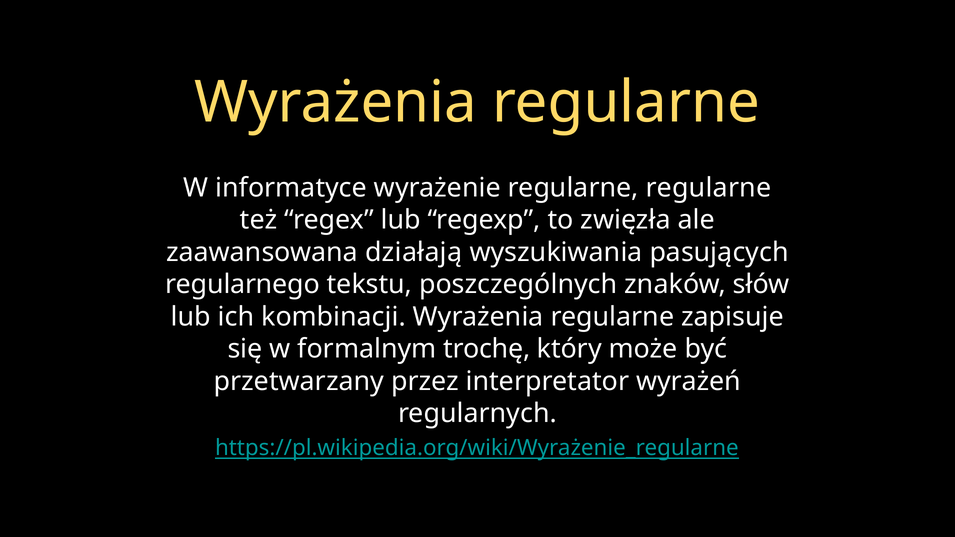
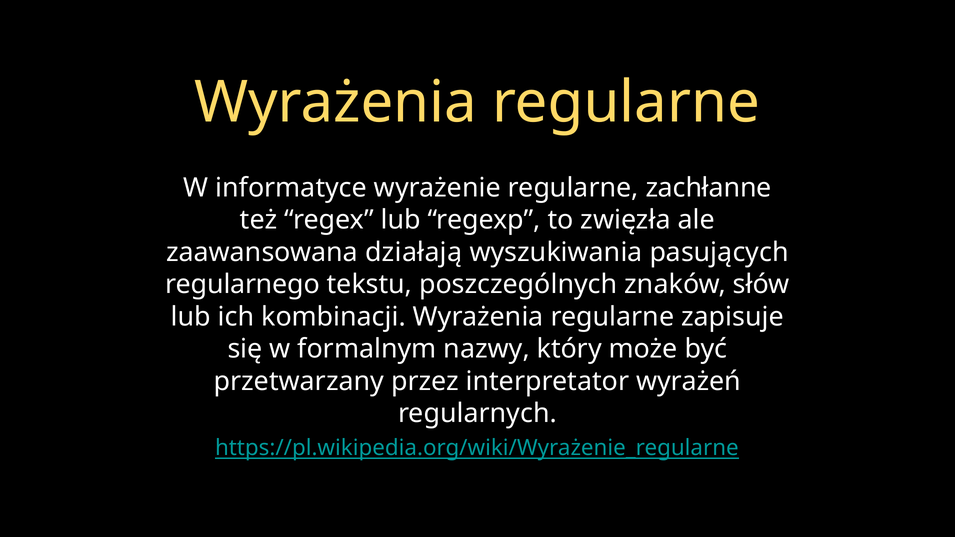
regularne regularne: regularne -> zachłanne (709, 188)
trochę: trochę -> nazwy (487, 349)
